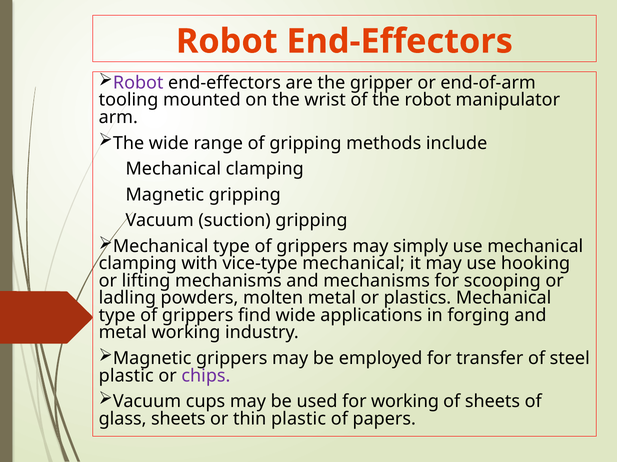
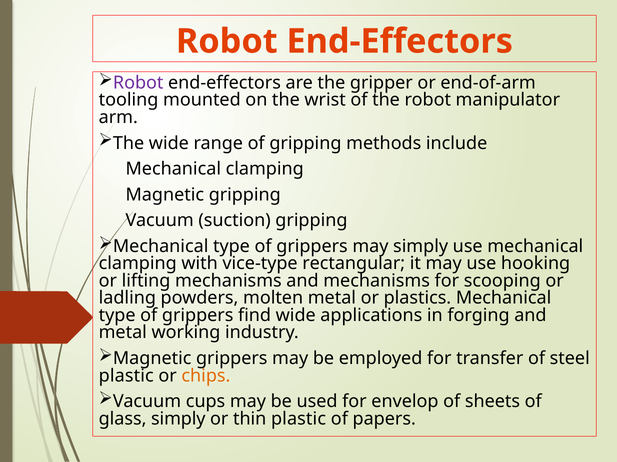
vice-type mechanical: mechanical -> rectangular (354, 264)
chips colour: purple -> orange (206, 376)
for working: working -> envelop (405, 402)
glass sheets: sheets -> simply (178, 419)
